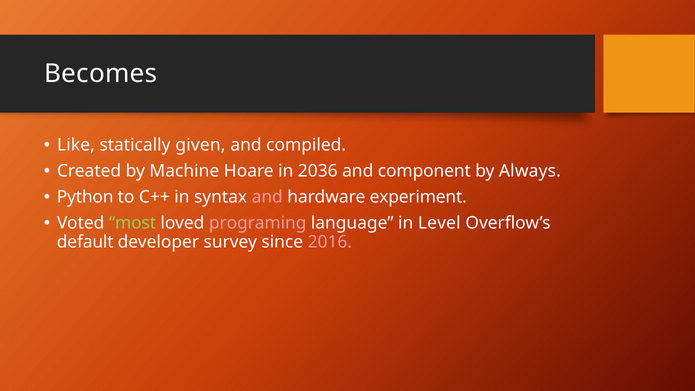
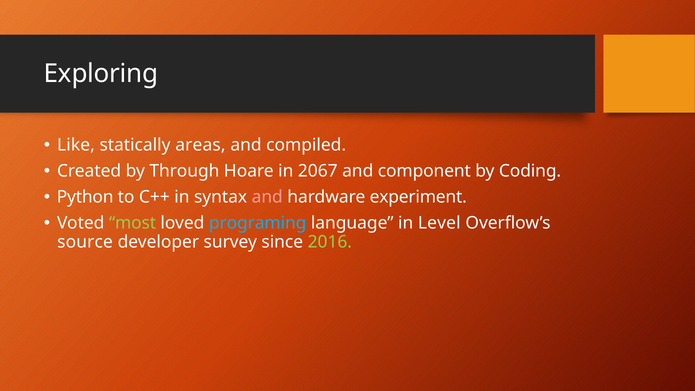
Becomes: Becomes -> Exploring (101, 74)
given: given -> areas (200, 145)
Machine: Machine -> Through (184, 171)
2036: 2036 -> 2067 (318, 171)
Always: Always -> Coding (530, 171)
programing colour: pink -> light blue (258, 223)
default: default -> source (85, 242)
2016 colour: pink -> light green (330, 242)
